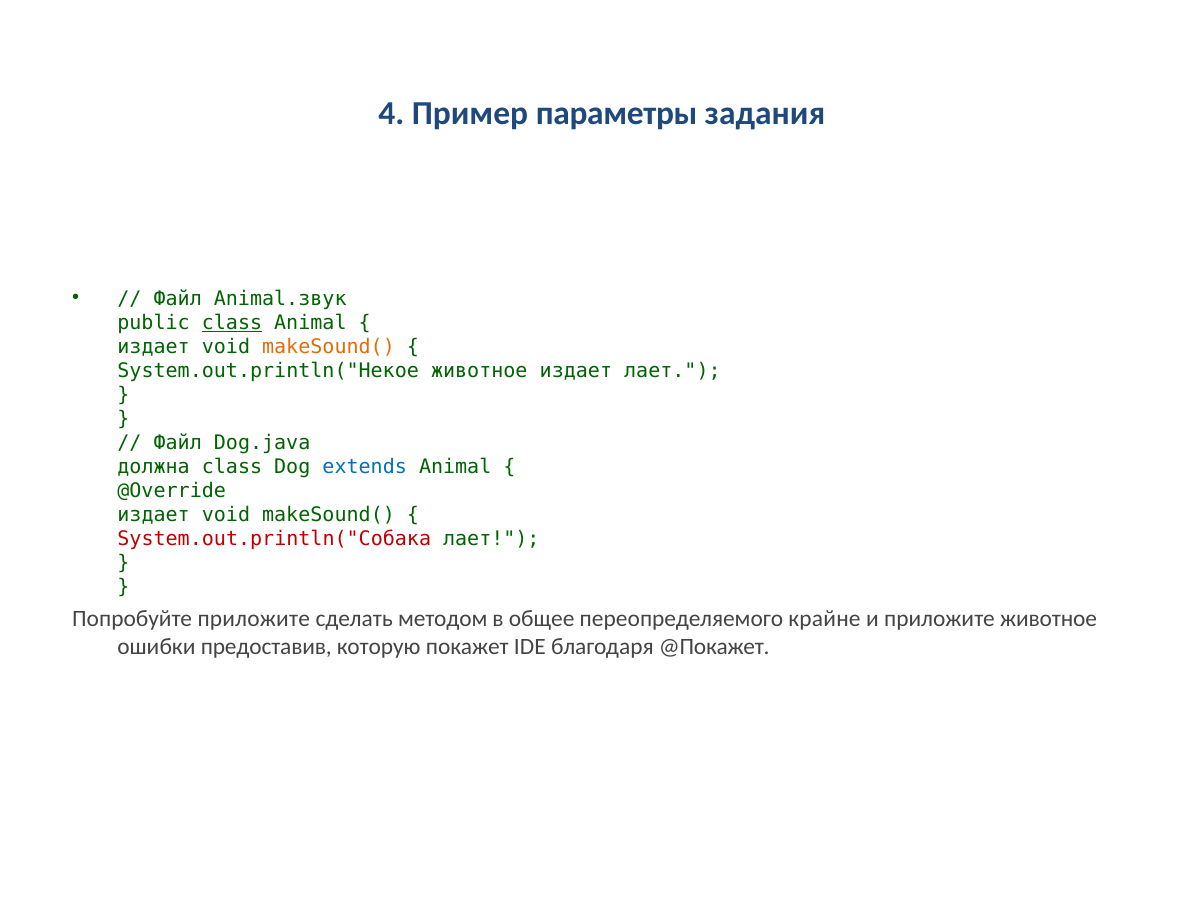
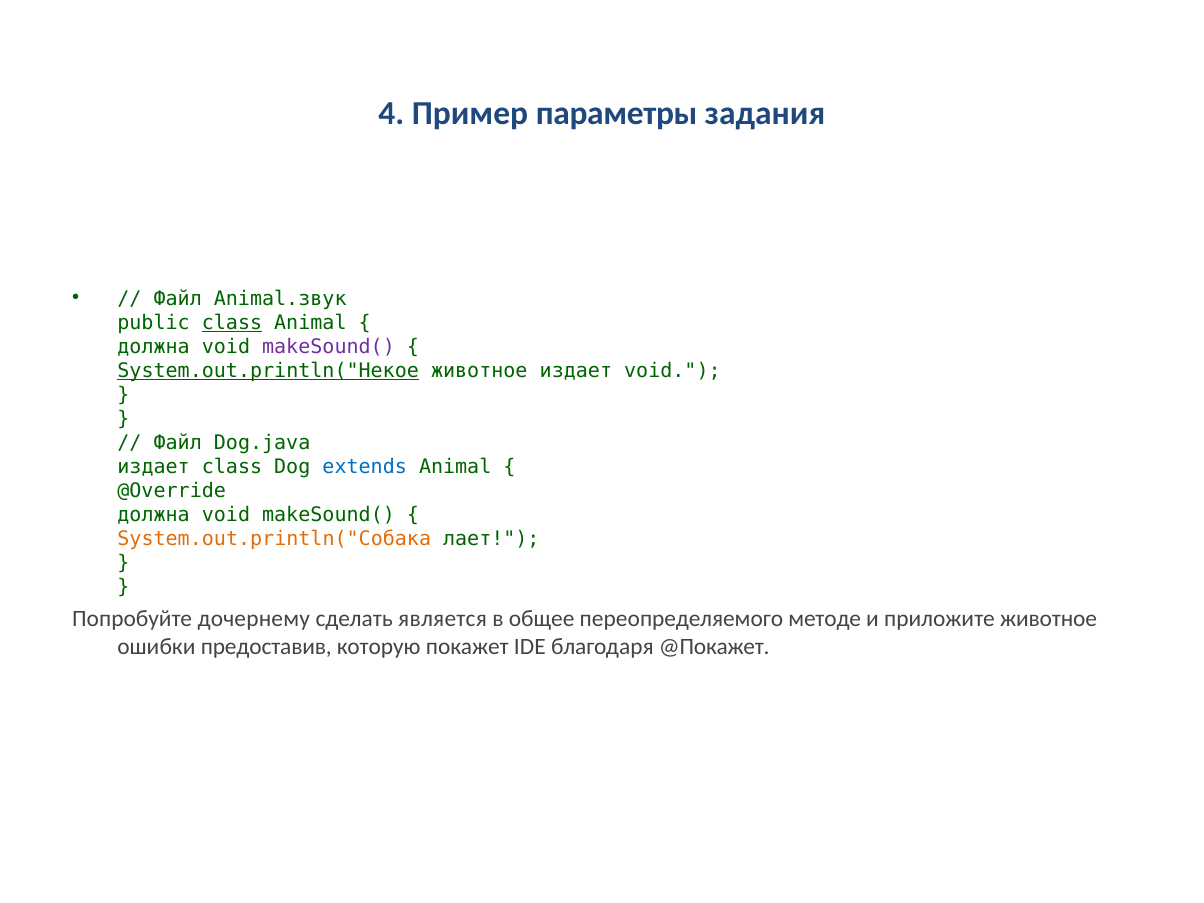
издает: издает -> должна (154, 347)
makeSound( colour: orange -> purple (328, 347)
System.out.println("Некое underline: none -> present (268, 371)
издает лает: лает -> void (672, 371)
должна: должна -> издает (154, 467)
издает: издает -> должна (154, 515)
System.out.println("Собака colour: red -> orange (274, 539)
Попробуйте приложите: приложите -> дочернему (254, 618)
методом: методом -> является (443, 618)
крайне: крайне -> методе (825, 618)
